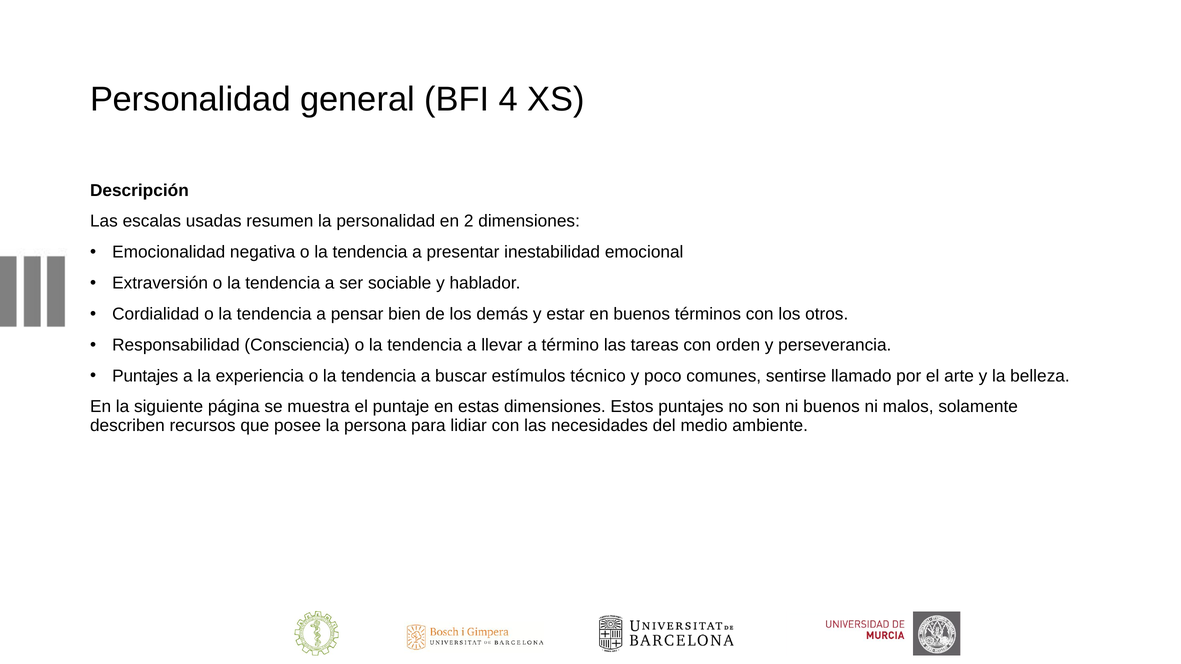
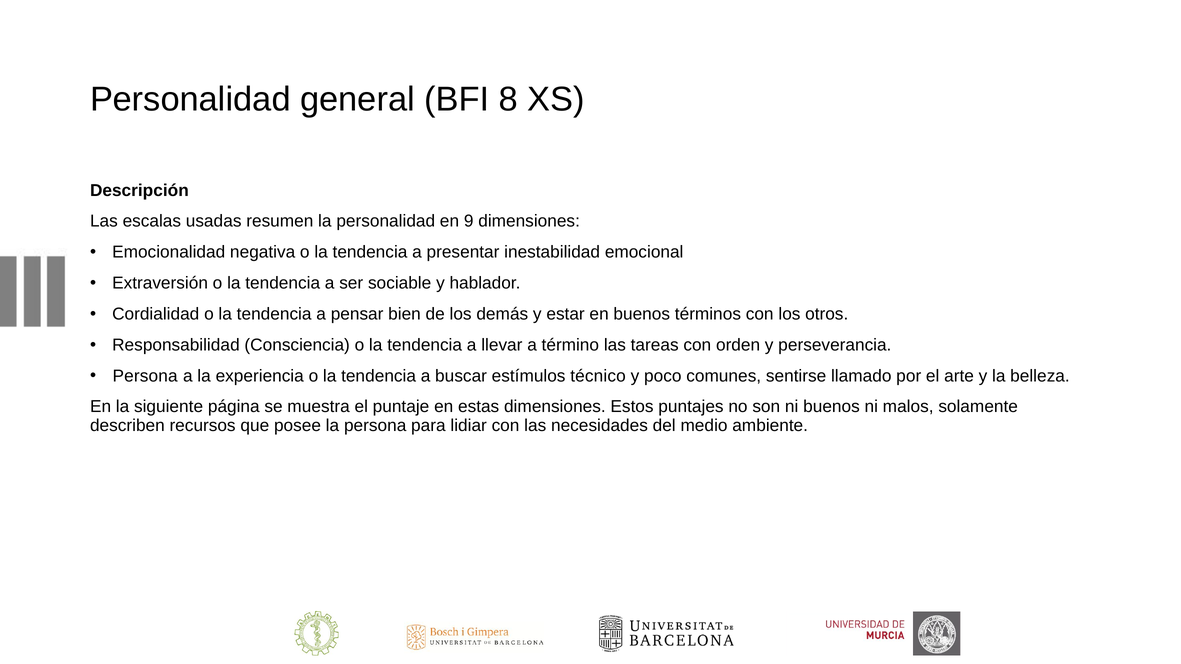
4: 4 -> 8 (508, 99)
2: 2 -> 9 (469, 221)
Puntajes: Puntajes -> Persona (145, 376)
